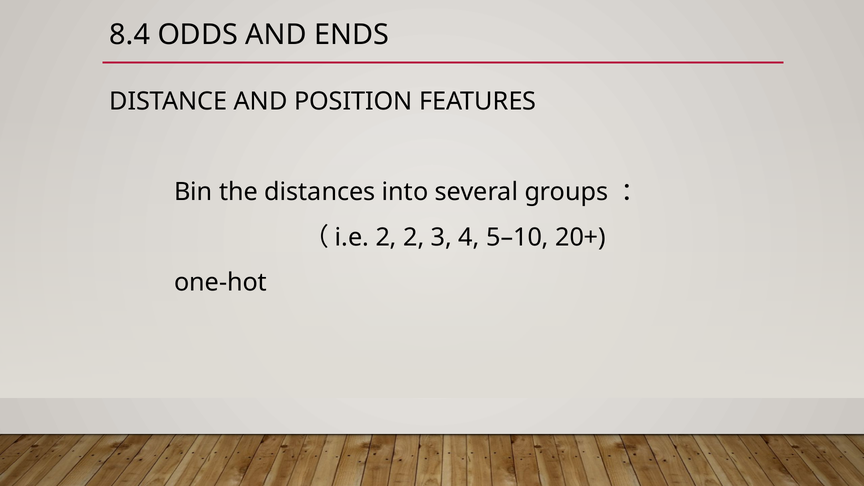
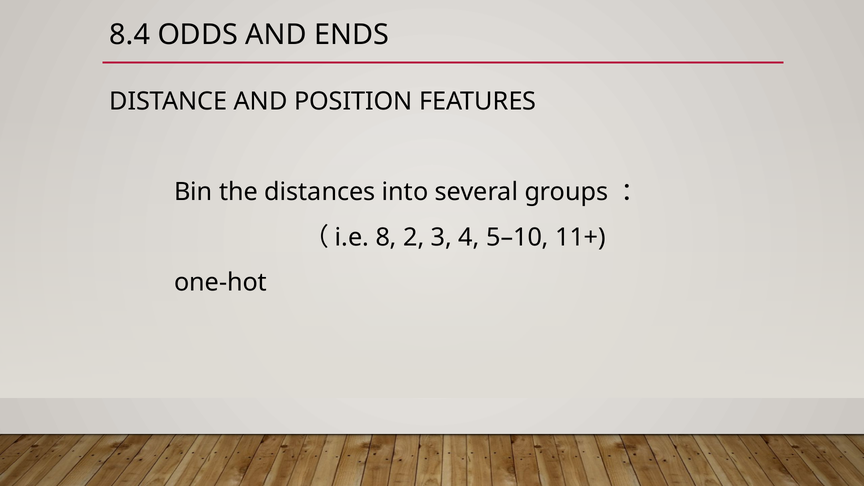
2: 2 -> 8 (386, 237)
20+: 20+ -> 11+ (580, 237)
